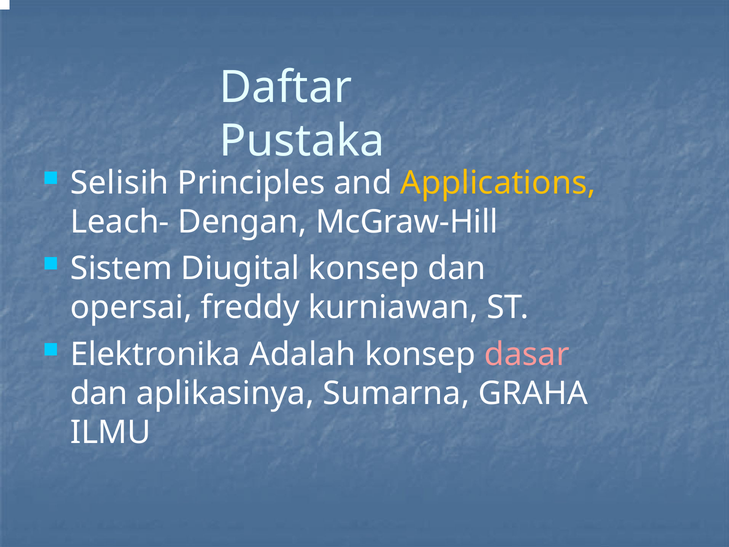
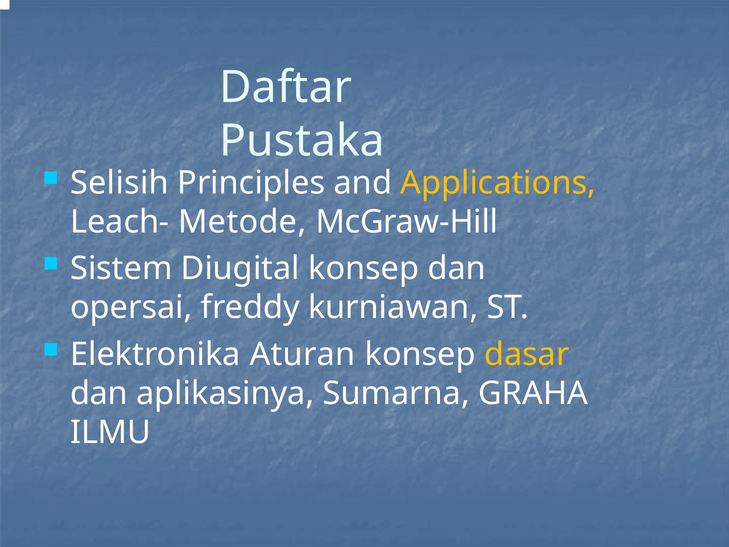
Dengan: Dengan -> Metode (242, 222)
Adalah: Adalah -> Aturan (302, 354)
dasar colour: pink -> yellow (527, 354)
